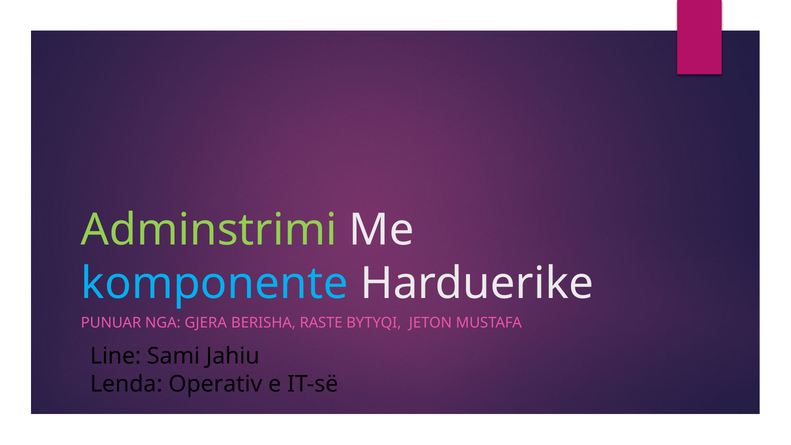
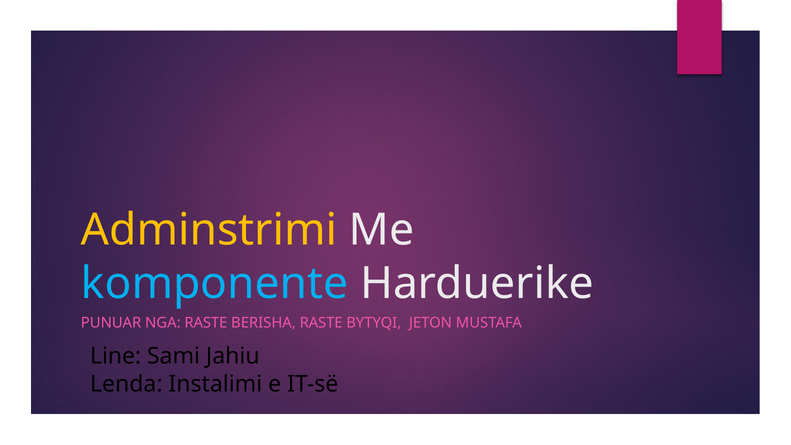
Adminstrimi colour: light green -> yellow (209, 230)
NGA GJERA: GJERA -> RASTE (206, 323)
Operativ: Operativ -> Instalimi (215, 384)
